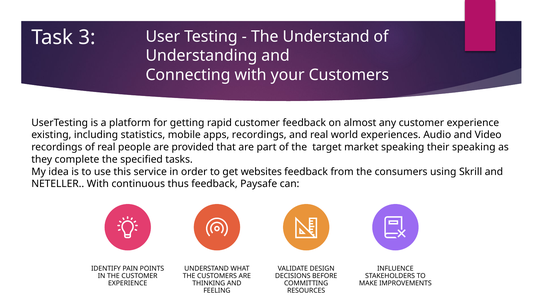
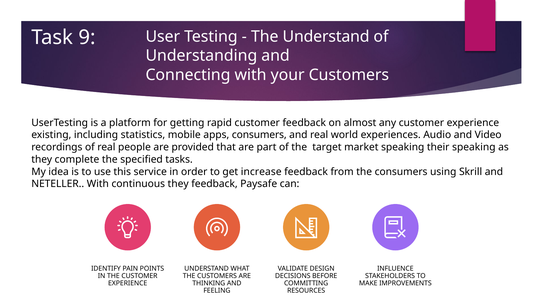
3: 3 -> 9 (87, 37)
apps recordings: recordings -> consumers (259, 135)
websites: websites -> increase (261, 171)
continuous thus: thus -> they (178, 184)
